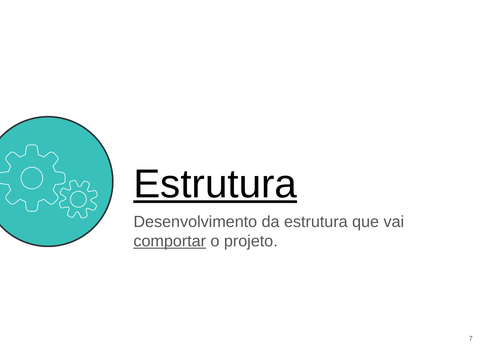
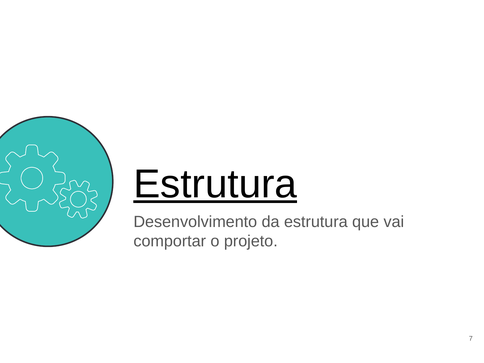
comportar underline: present -> none (170, 241)
